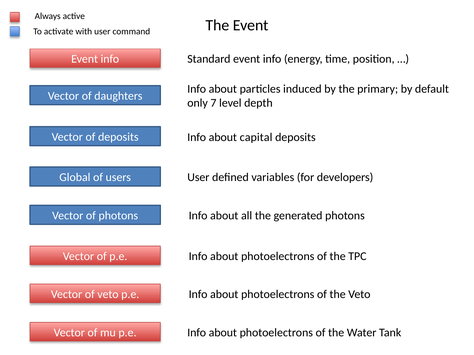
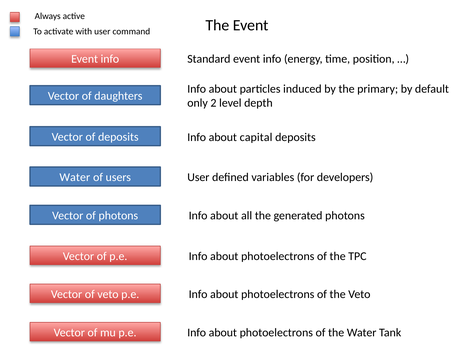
7: 7 -> 2 (213, 103)
Global: Global -> Water (75, 178)
